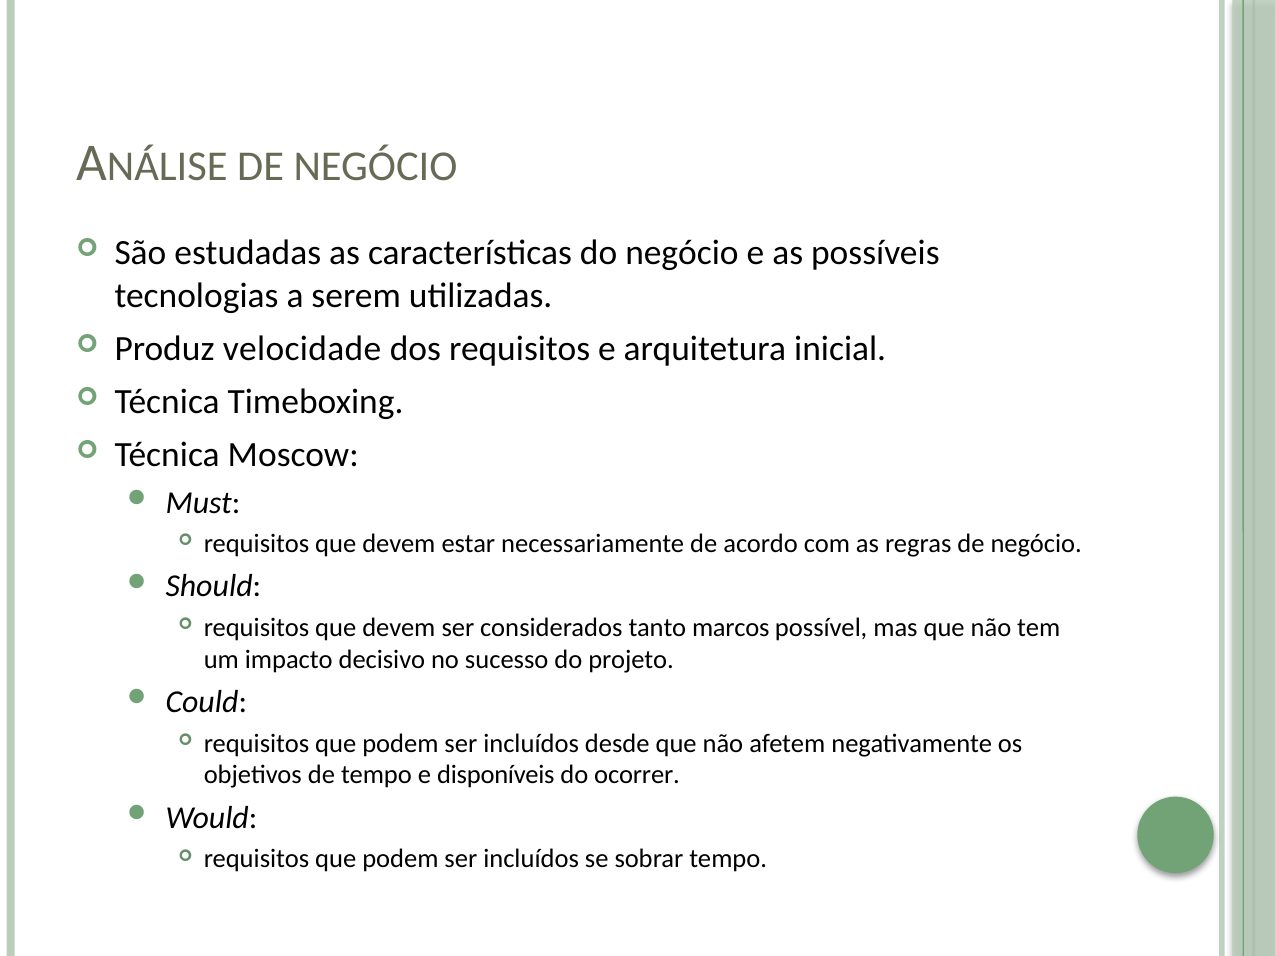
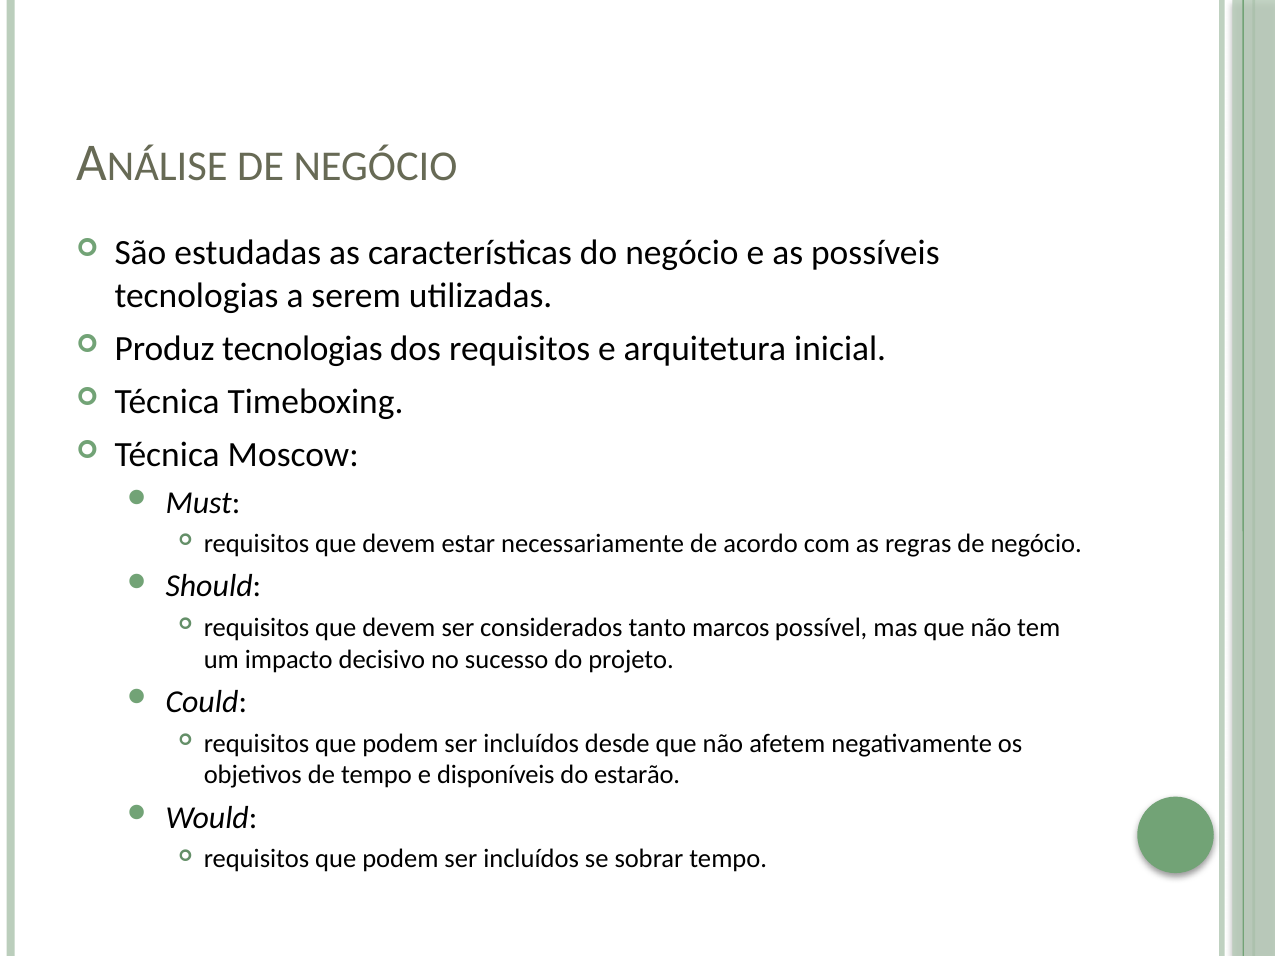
Produz velocidade: velocidade -> tecnologias (302, 349)
ocorrer: ocorrer -> estarão (637, 775)
